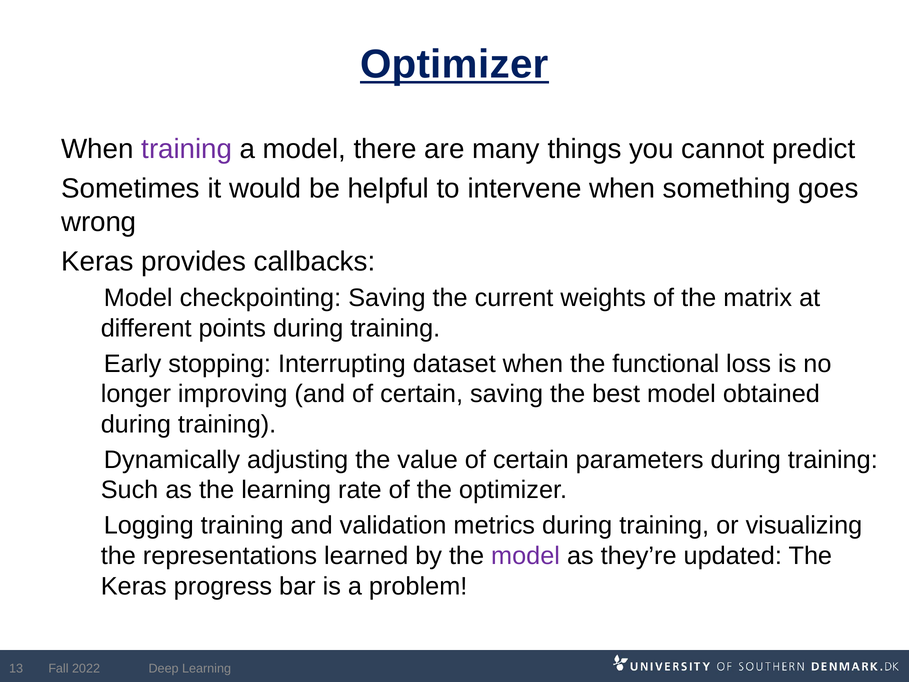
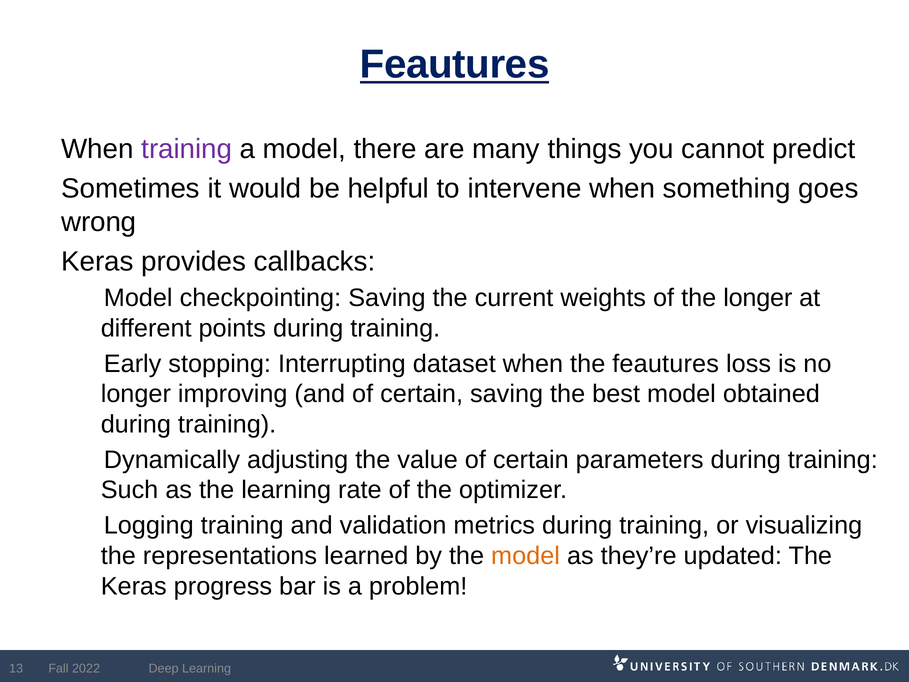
Optimizer: Optimizer -> Feautures (455, 65)
the matrix: matrix -> longer (758, 298)
the functional: functional -> feautures (666, 364)
model colour: purple -> orange (526, 556)
